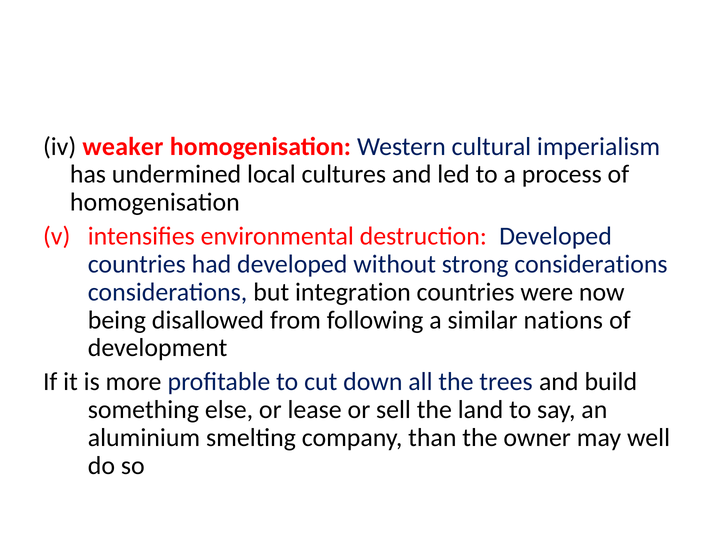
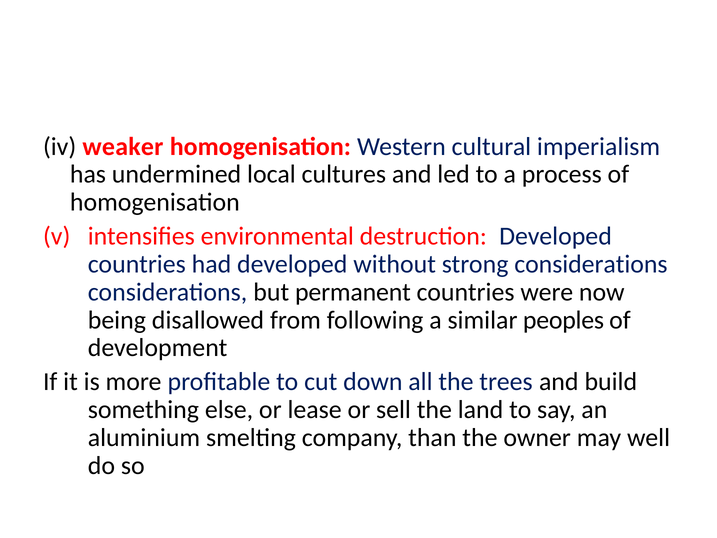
integration: integration -> permanent (353, 292)
nations: nations -> peoples (563, 320)
